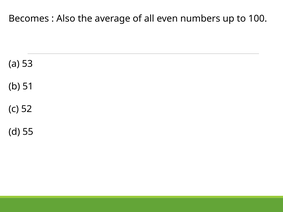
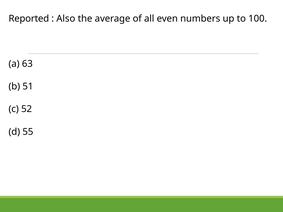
Becomes: Becomes -> Reported (29, 19)
53: 53 -> 63 (27, 64)
